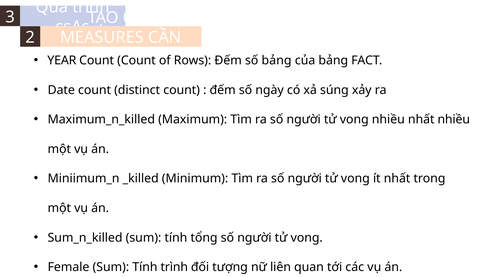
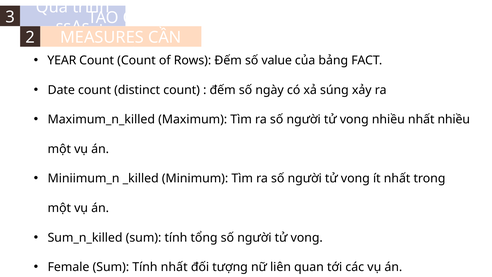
số bảng: bảng -> value (277, 60)
Tính trình: trình -> nhất (174, 267)
